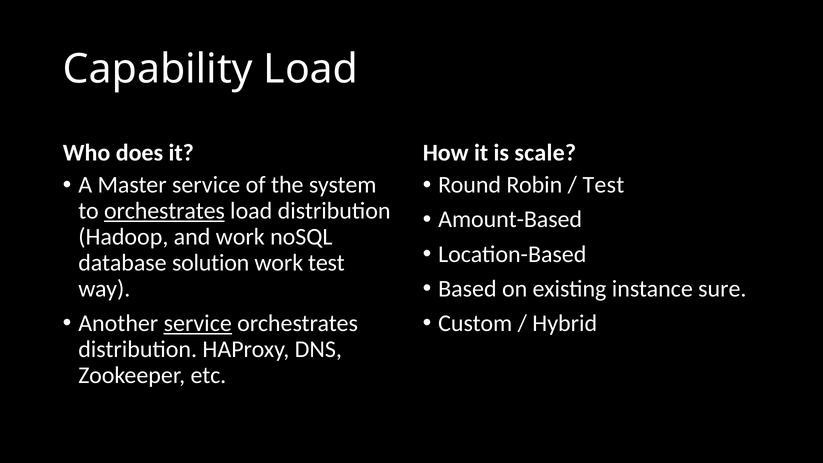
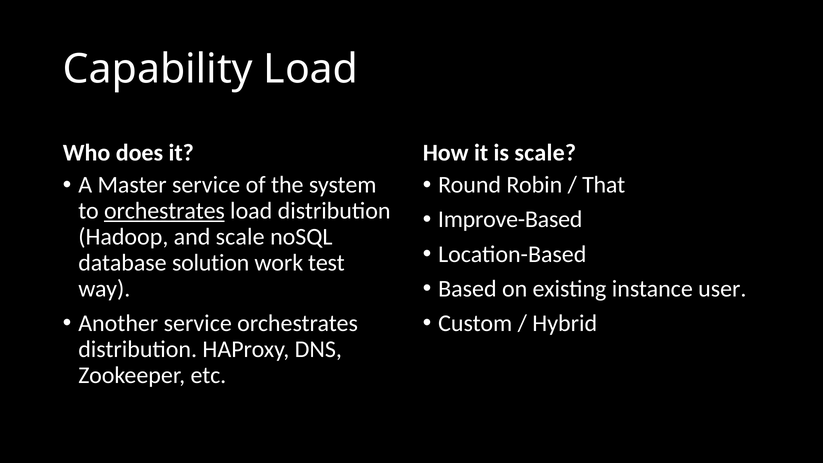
Test: Test -> That (604, 185)
Amount-Based: Amount-Based -> Improve-Based (510, 220)
and work: work -> scale (240, 237)
sure: sure -> user (722, 289)
service underline: present -> none (198, 323)
